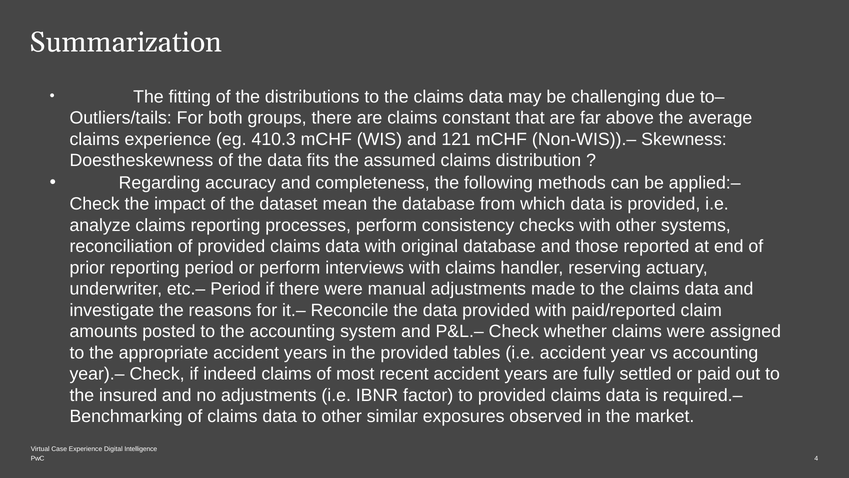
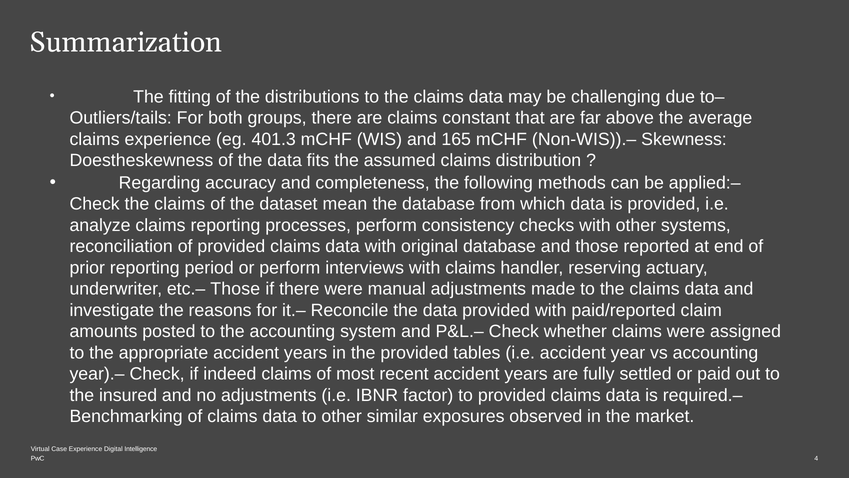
410.3: 410.3 -> 401.3 (274, 139)
121: 121 -> 165 (456, 139)
Check the impact: impact -> claims (180, 204)
etc.– Period: Period -> Those (235, 289)
